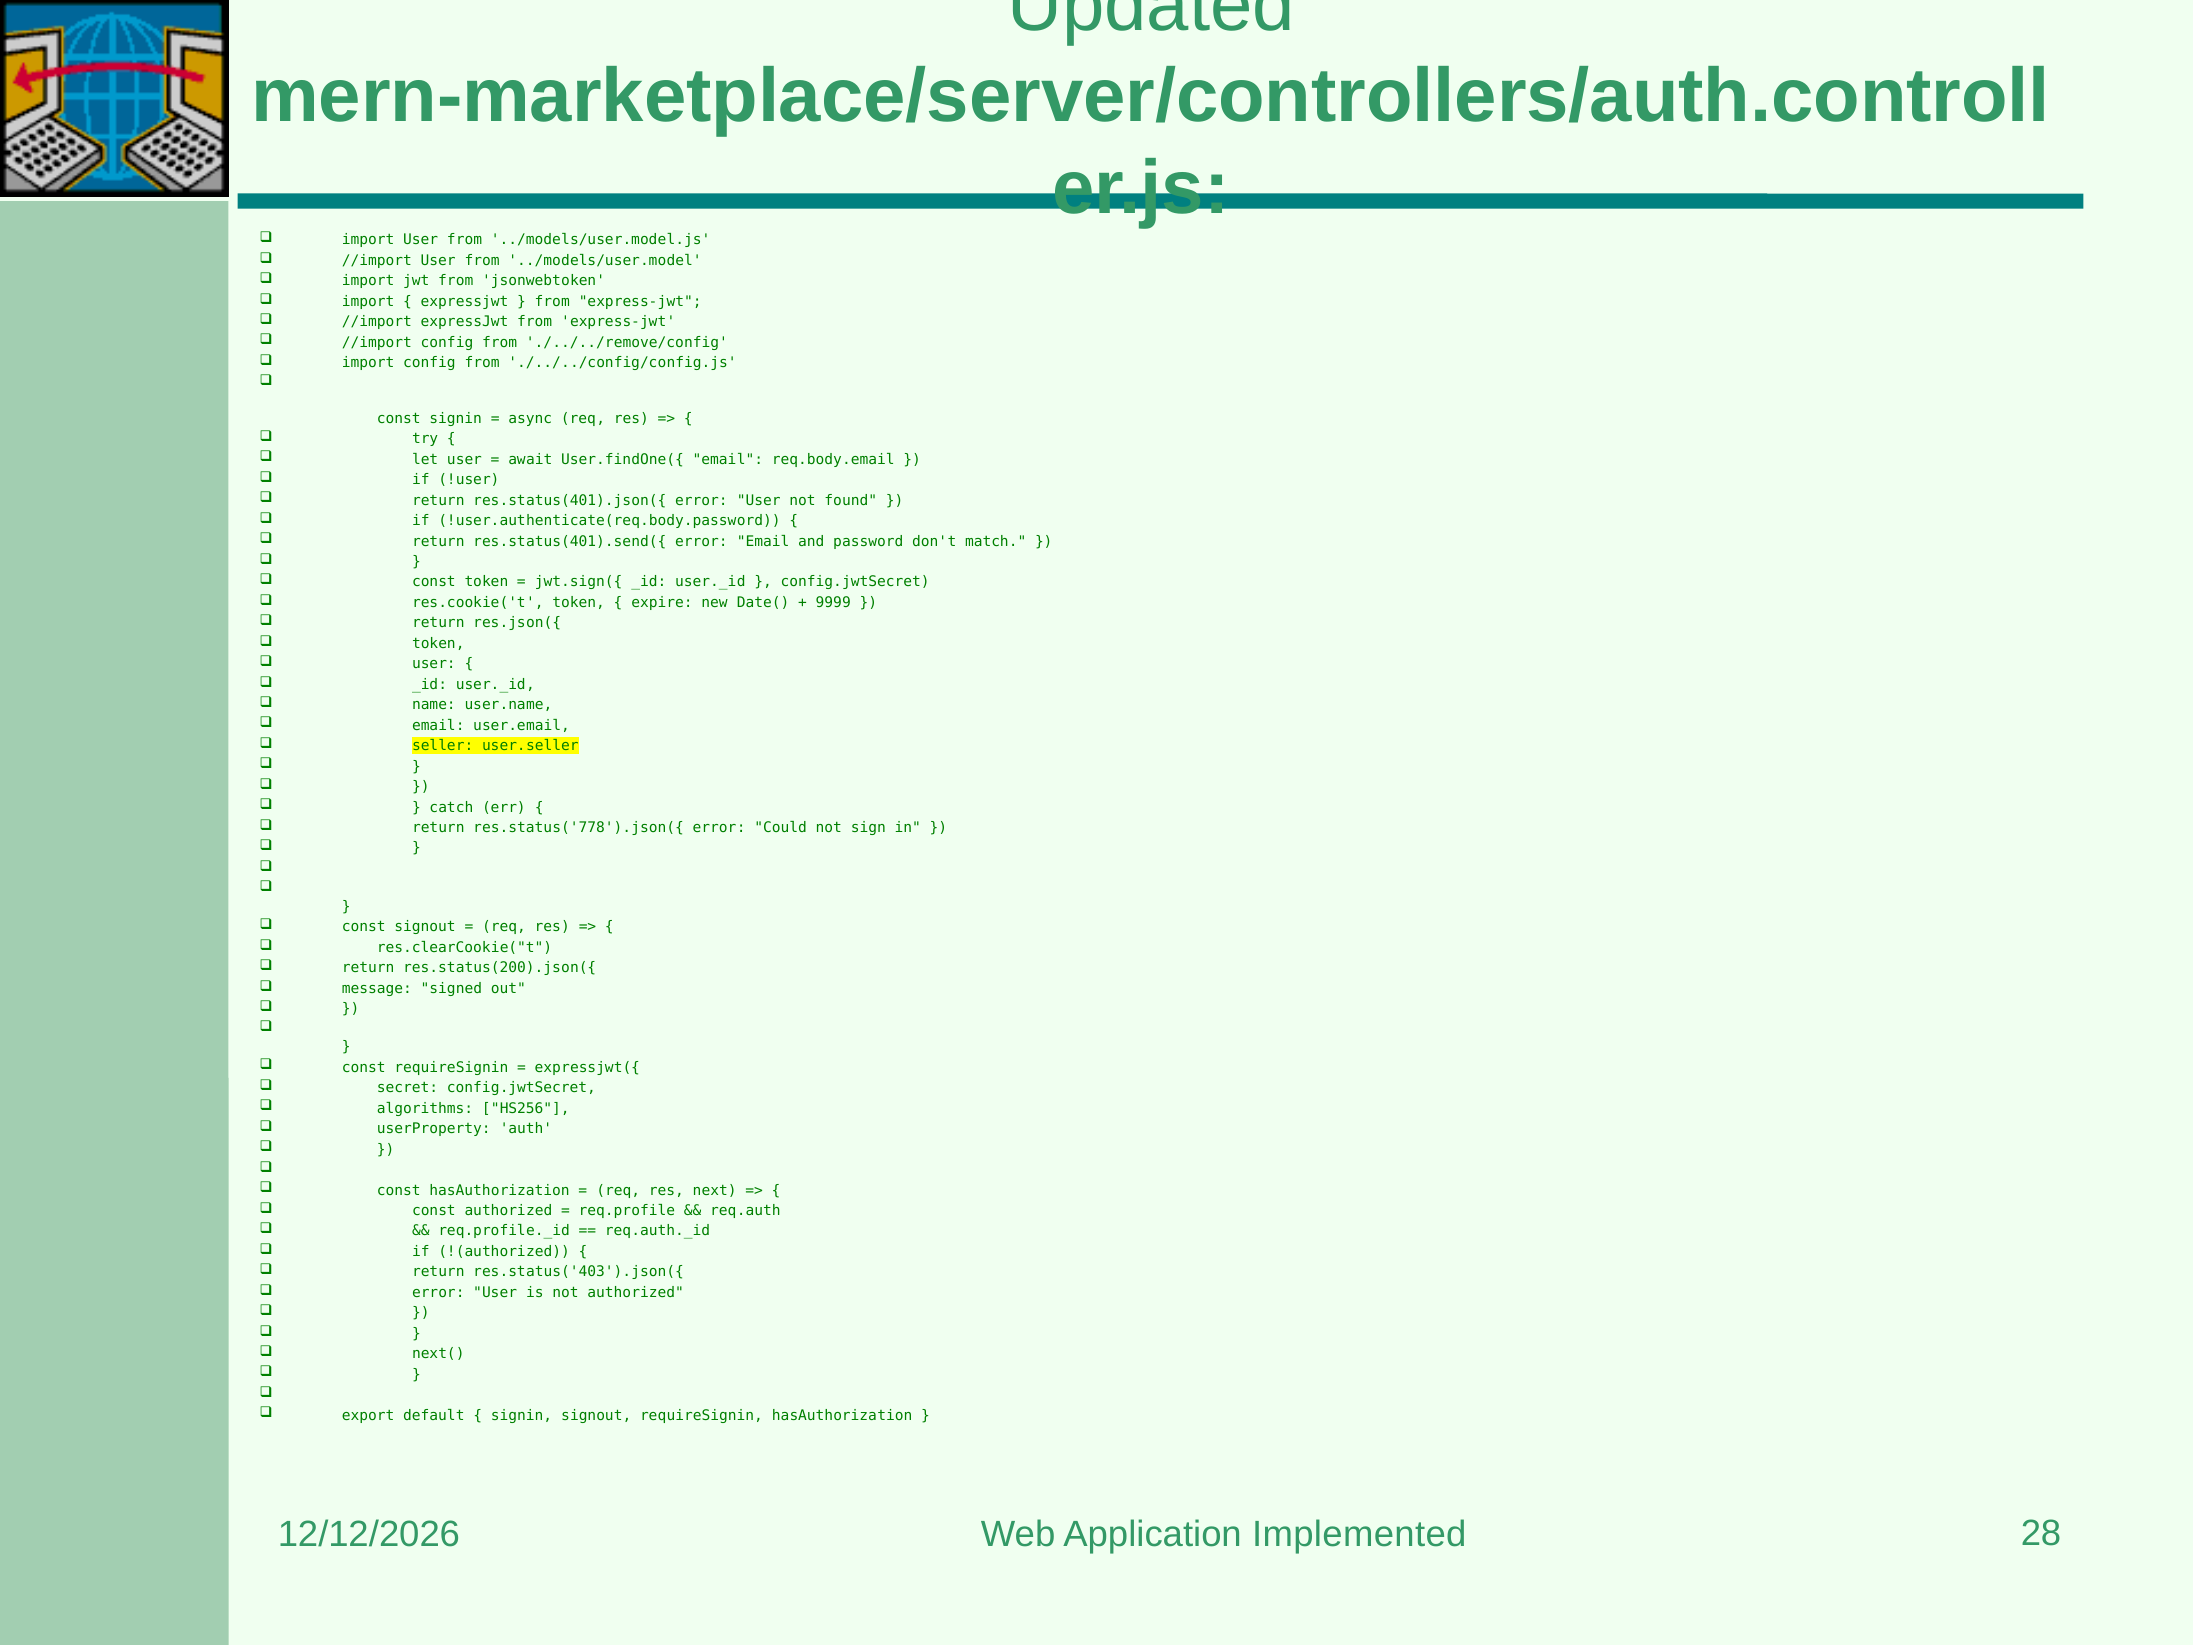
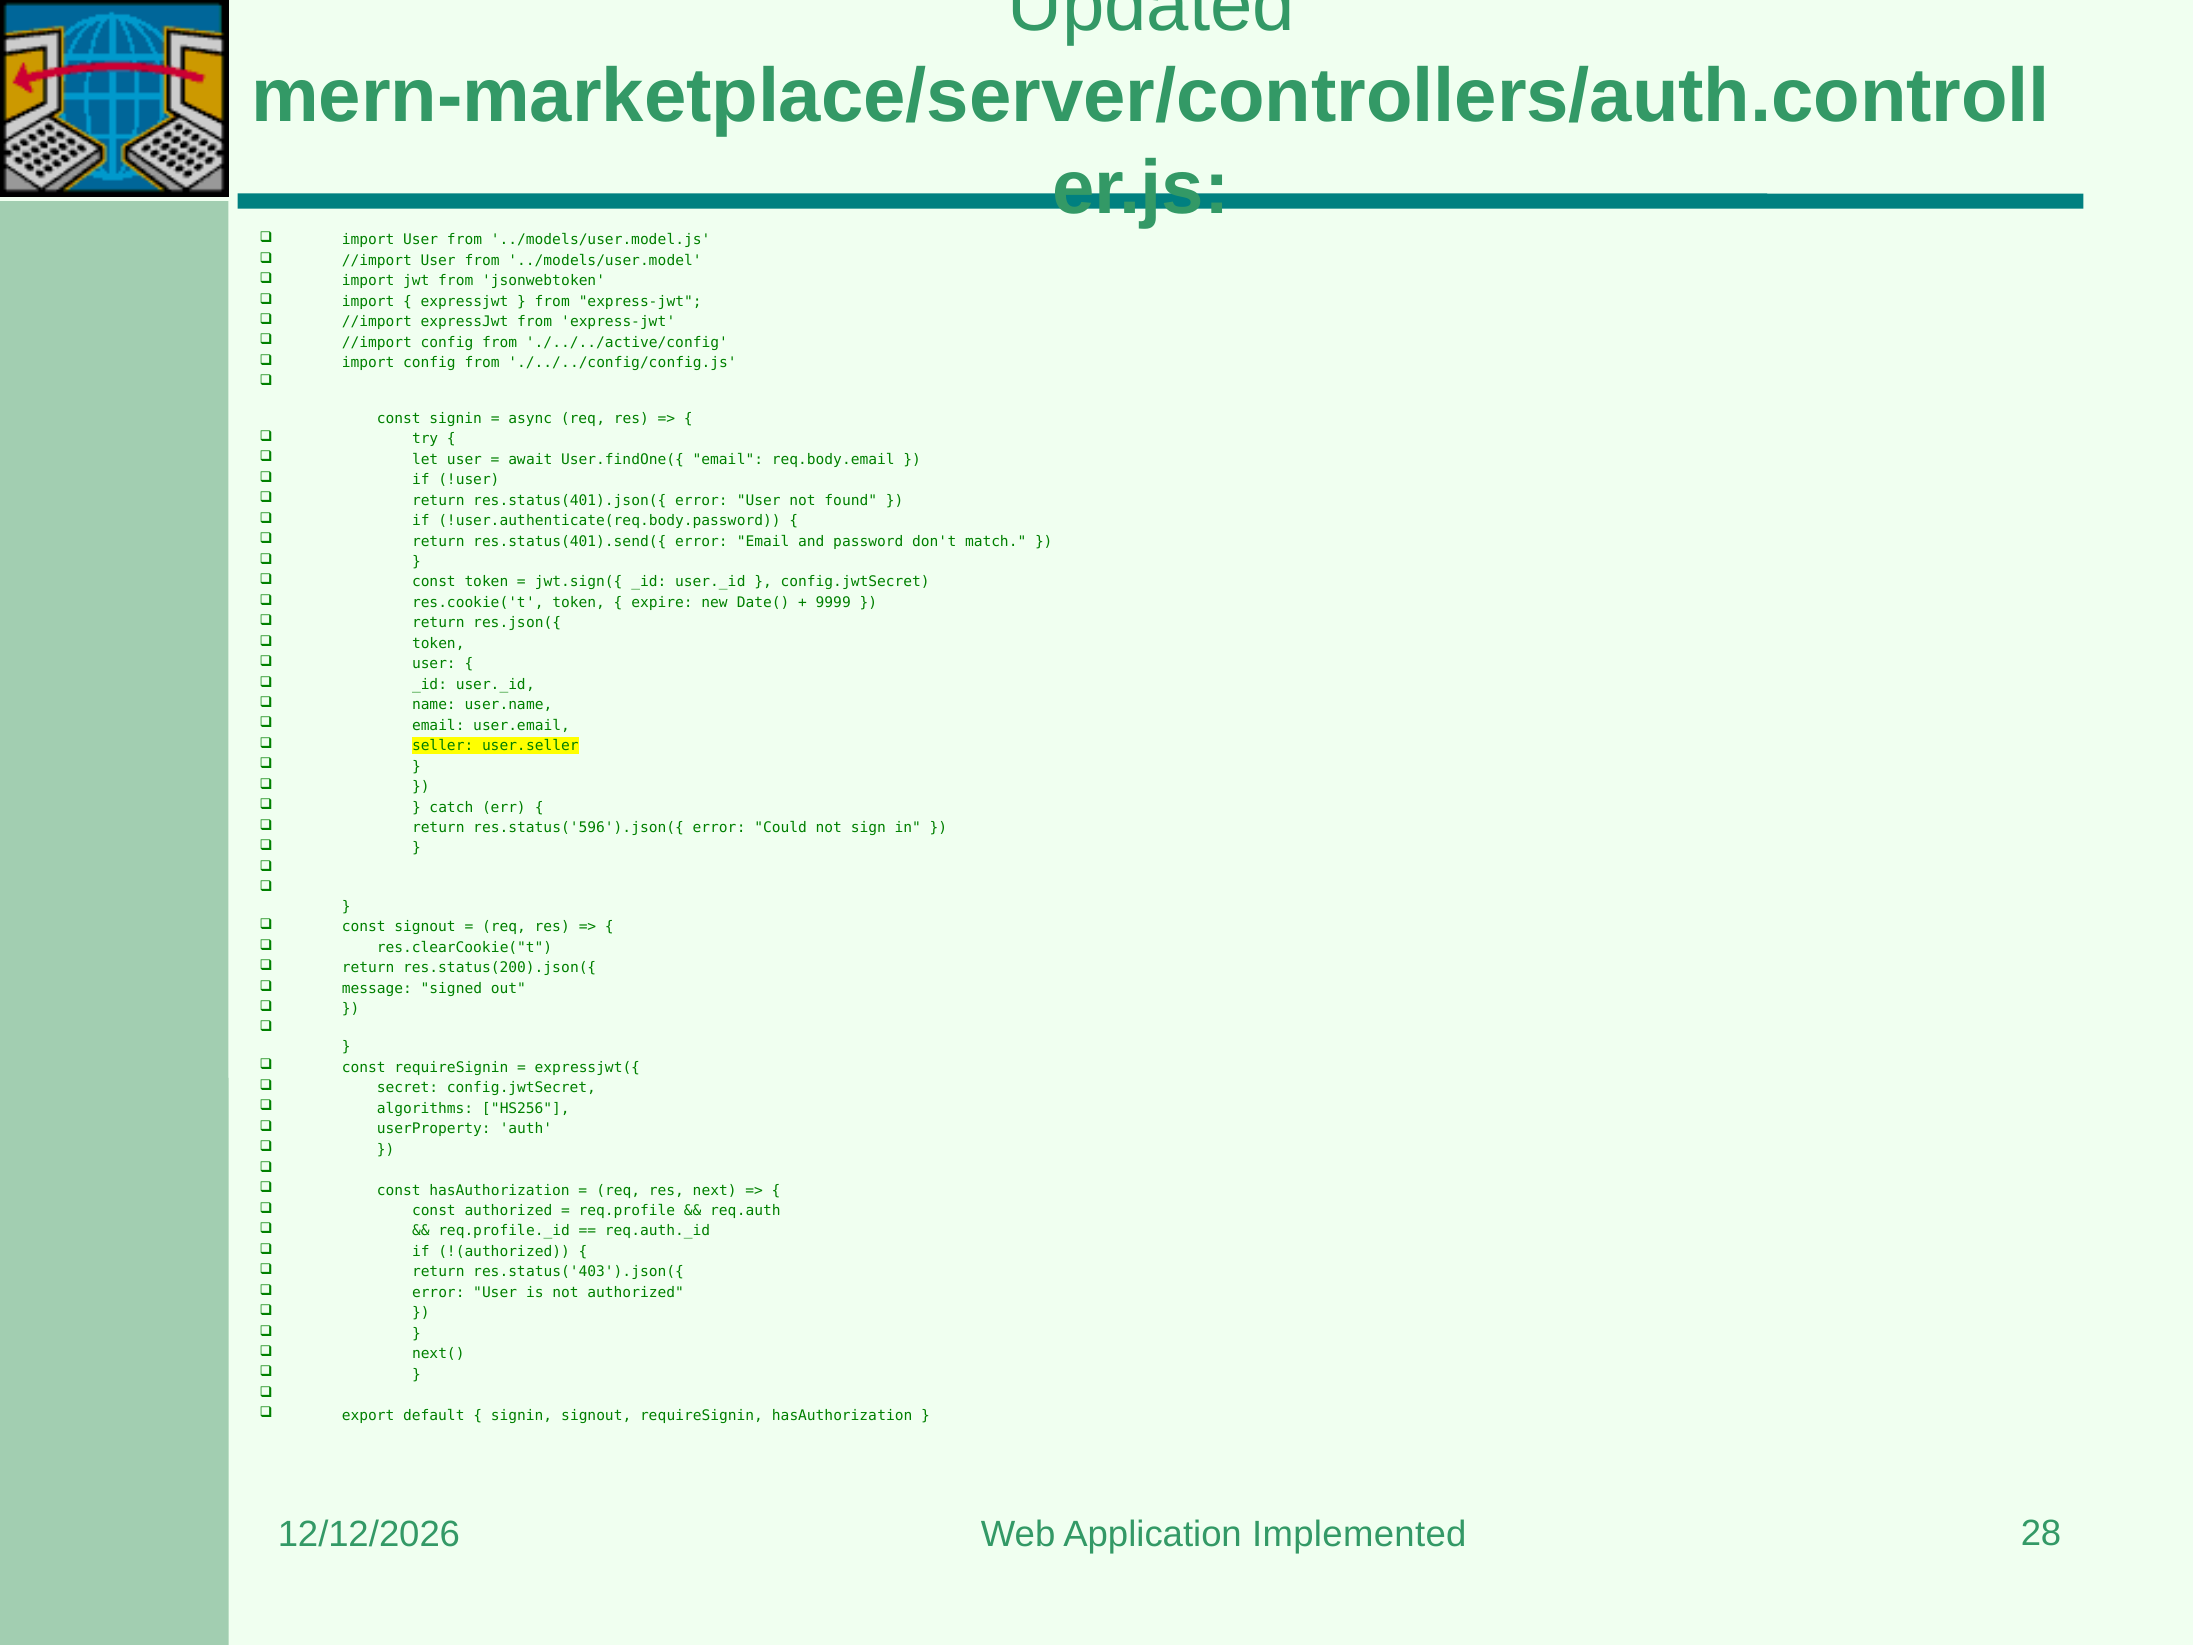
./../../remove/config: ./../../remove/config -> ./../../active/config (627, 342)
res.status('778').json({: res.status('778').json({ -> res.status('596').json({ (579, 828)
